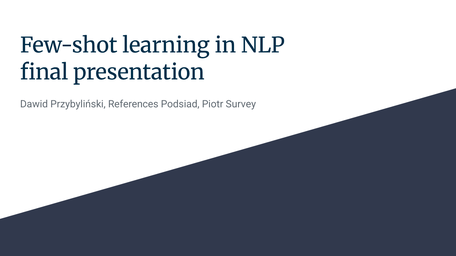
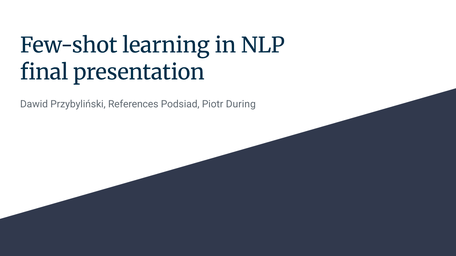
Survey: Survey -> During (241, 104)
